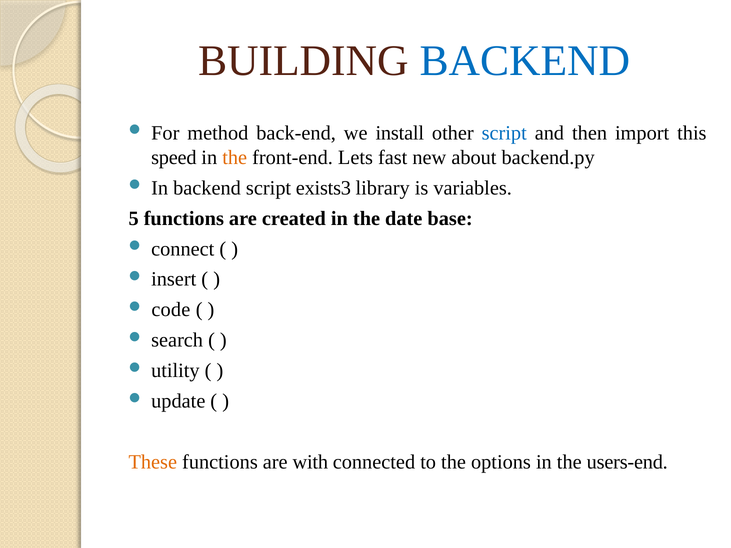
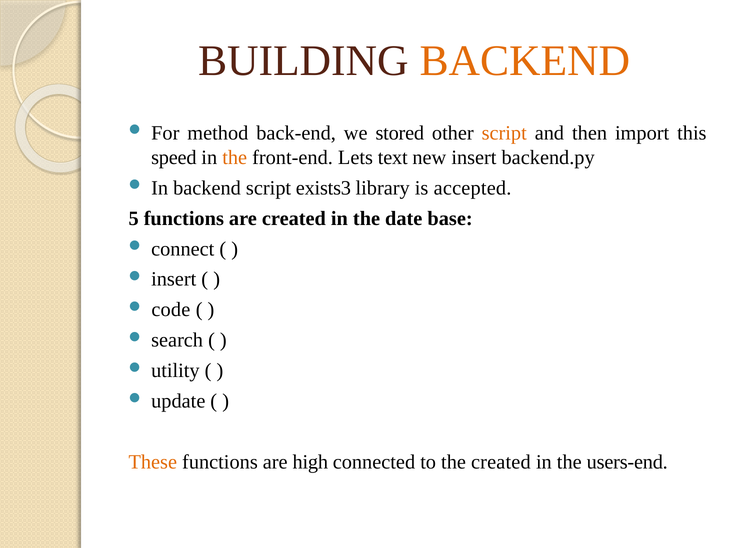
BACKEND colour: blue -> orange (525, 61)
install: install -> stored (400, 133)
script colour: blue -> orange (504, 133)
fast: fast -> text (393, 157)
new about: about -> insert (474, 157)
variables: variables -> accepted (473, 188)
with: with -> high (310, 462)
the options: options -> created (501, 462)
